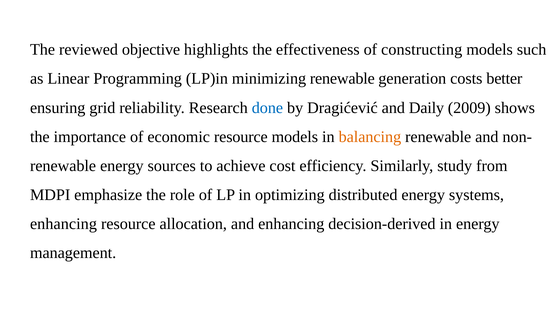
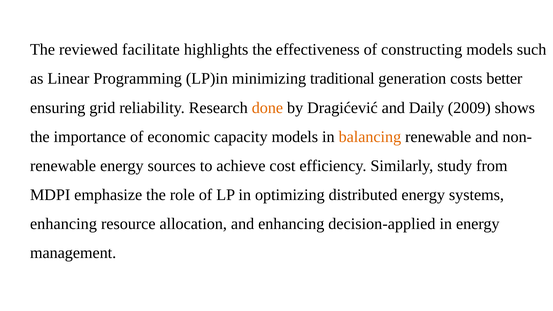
objective: objective -> facilitate (151, 50)
minimizing renewable: renewable -> traditional (342, 79)
done colour: blue -> orange (267, 108)
economic resource: resource -> capacity (241, 137)
decision-derived: decision-derived -> decision-applied (382, 224)
